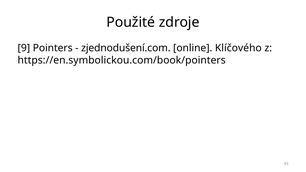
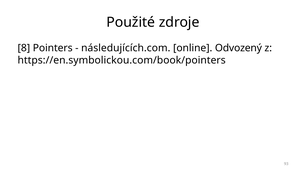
9: 9 -> 8 (24, 48)
zjednodušení.com: zjednodušení.com -> následujících.com (126, 48)
Klíčového: Klíčového -> Odvozený (238, 48)
